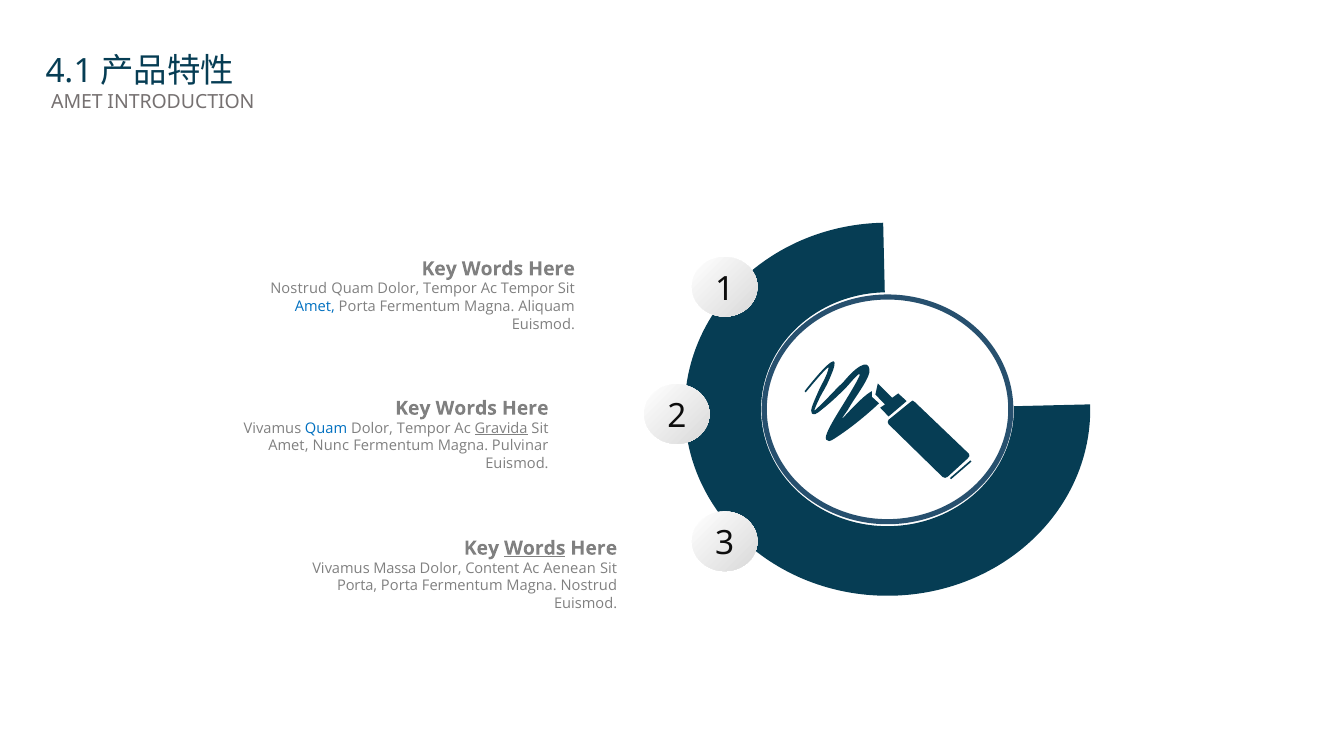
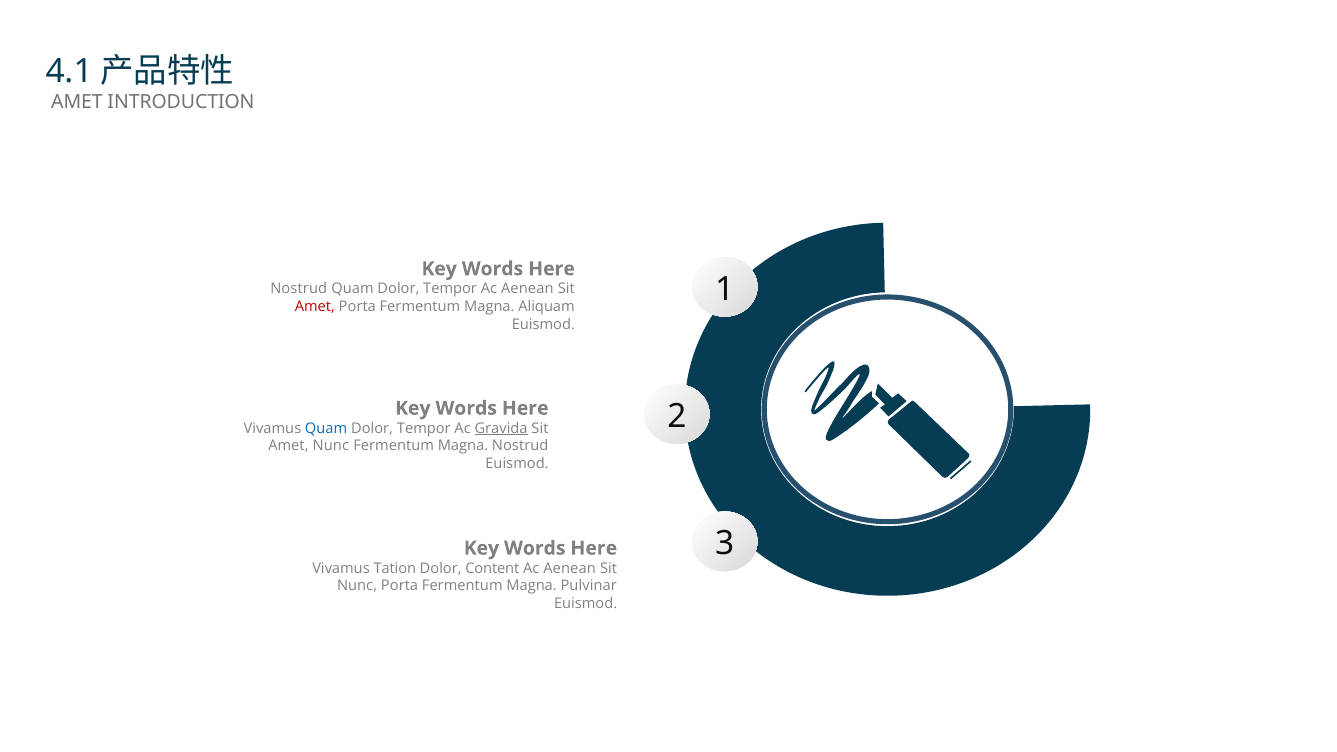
Tempor Ac Tempor: Tempor -> Aenean (527, 289)
Amet colour: blue -> red (315, 307)
Magna Pulvinar: Pulvinar -> Nostrud (520, 446)
Words underline: present -> none (535, 548)
Massa: Massa -> Tation (395, 568)
Porta: Porta -> Nunc (357, 586)
Magna Nostrud: Nostrud -> Pulvinar (589, 586)
